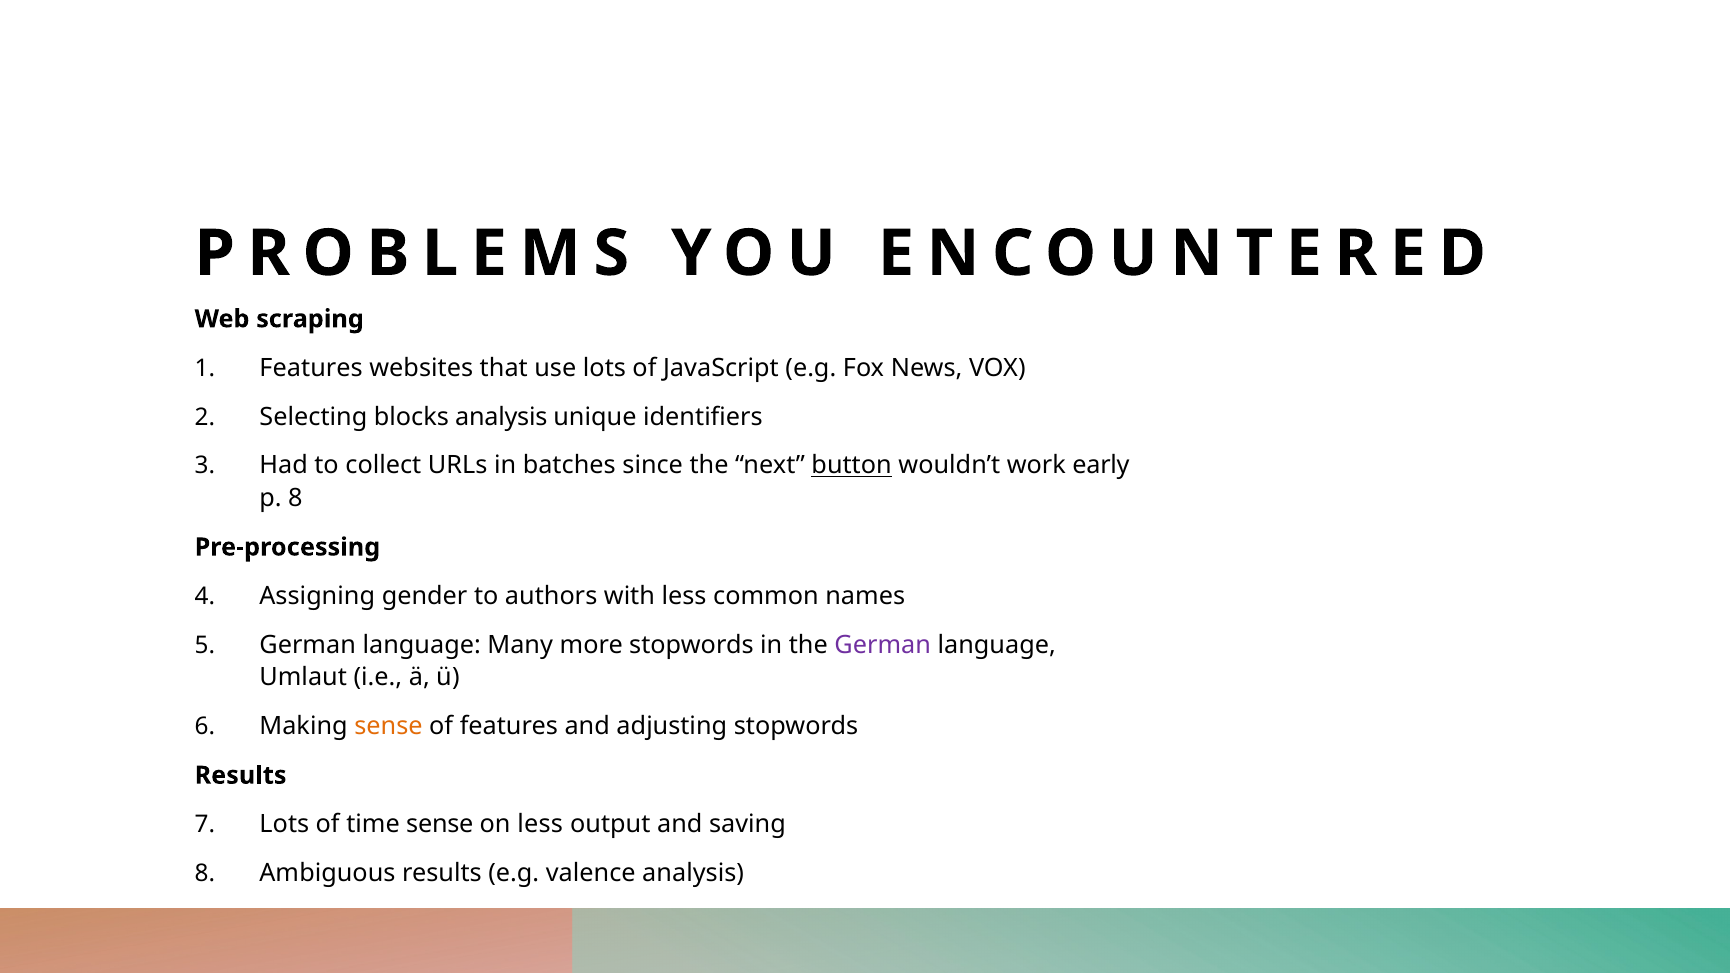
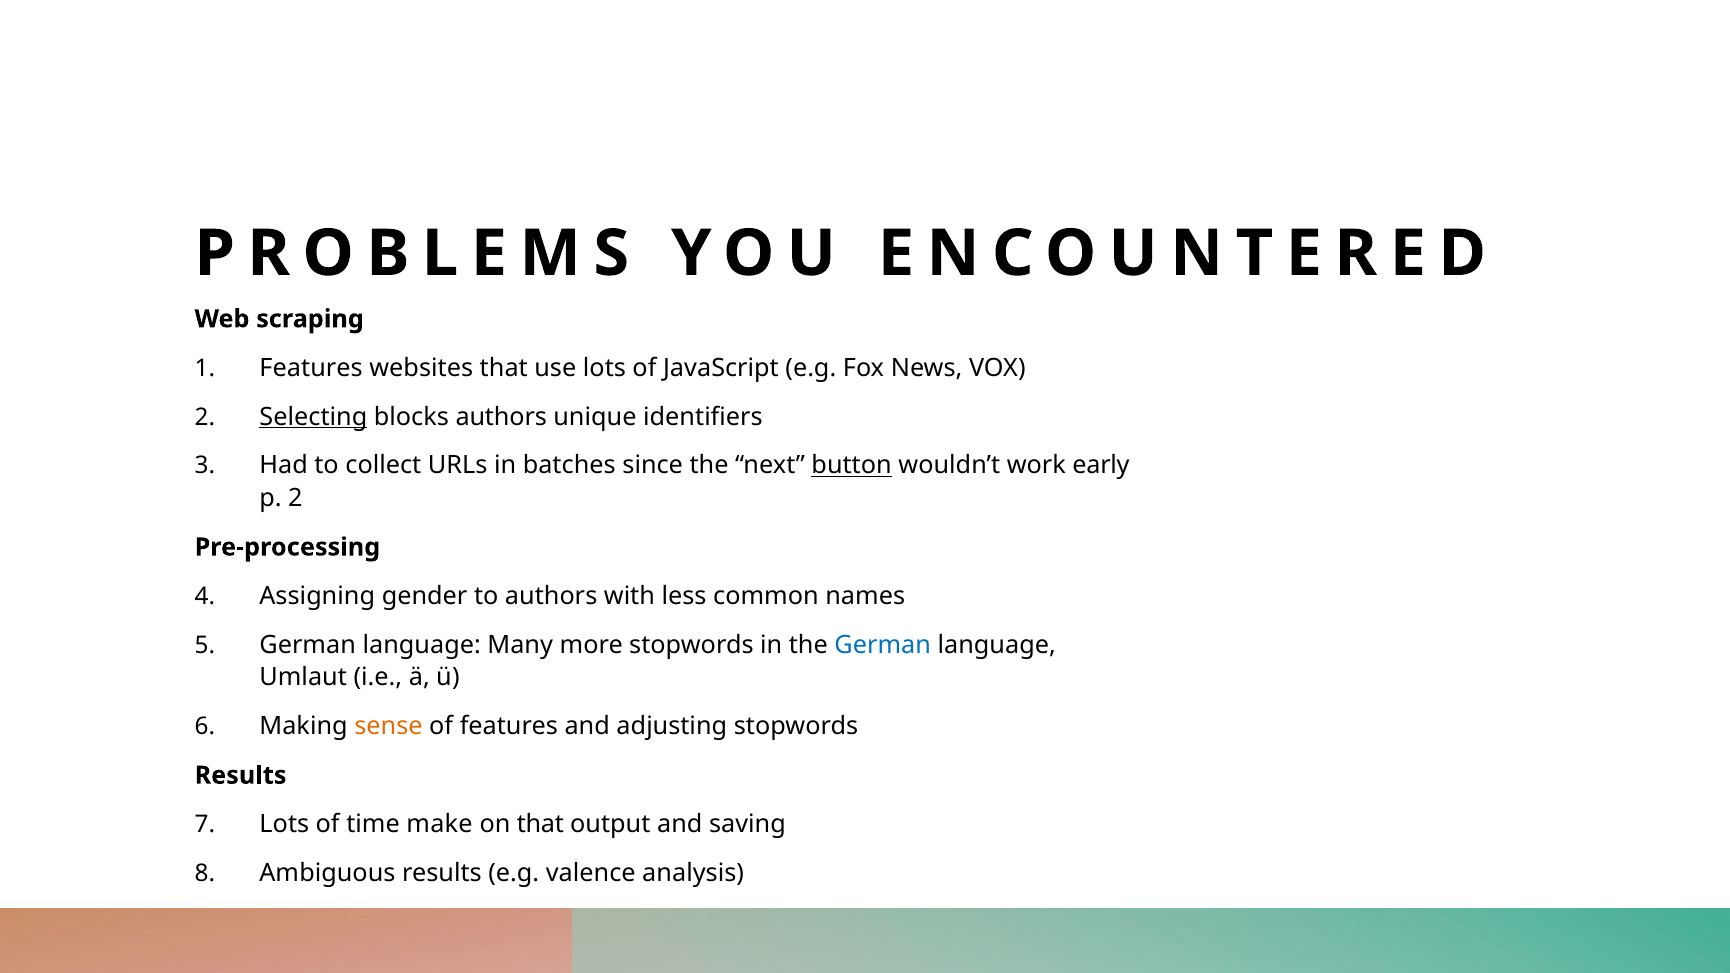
Selecting underline: none -> present (313, 417)
blocks analysis: analysis -> authors (501, 417)
p 8: 8 -> 2 (295, 498)
German colour: purple -> blue (883, 645)
time sense: sense -> make (440, 824)
on less: less -> that (540, 824)
